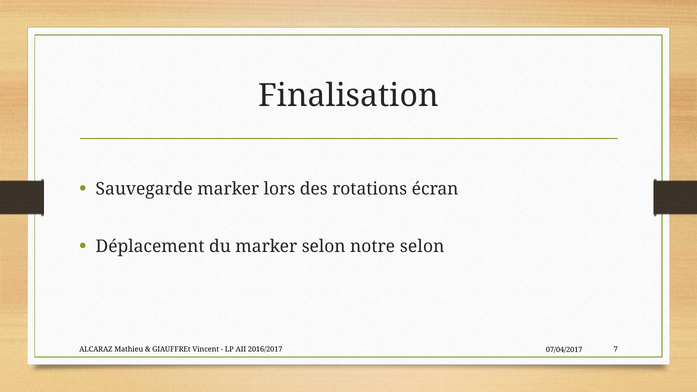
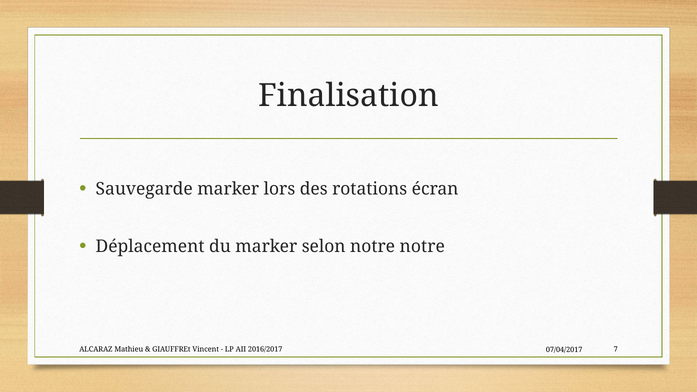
notre selon: selon -> notre (422, 247)
